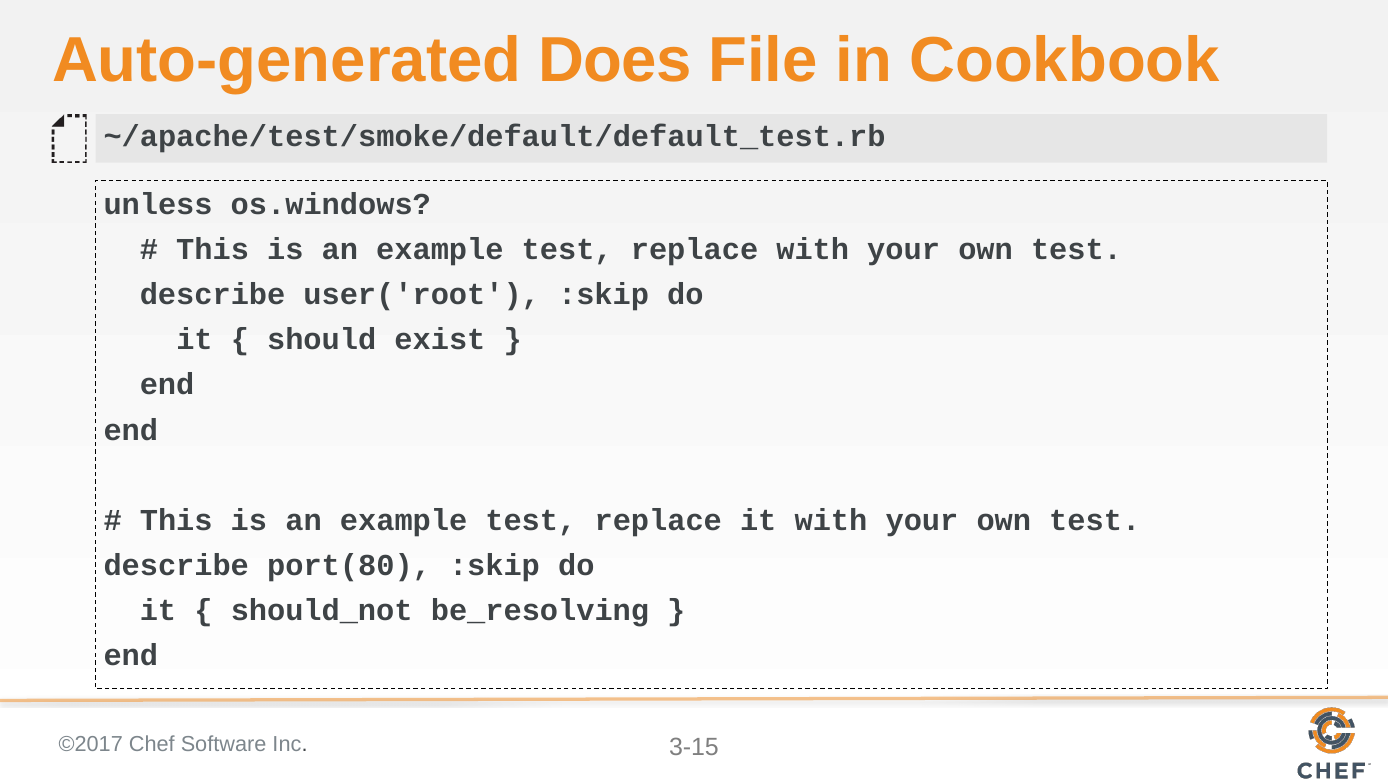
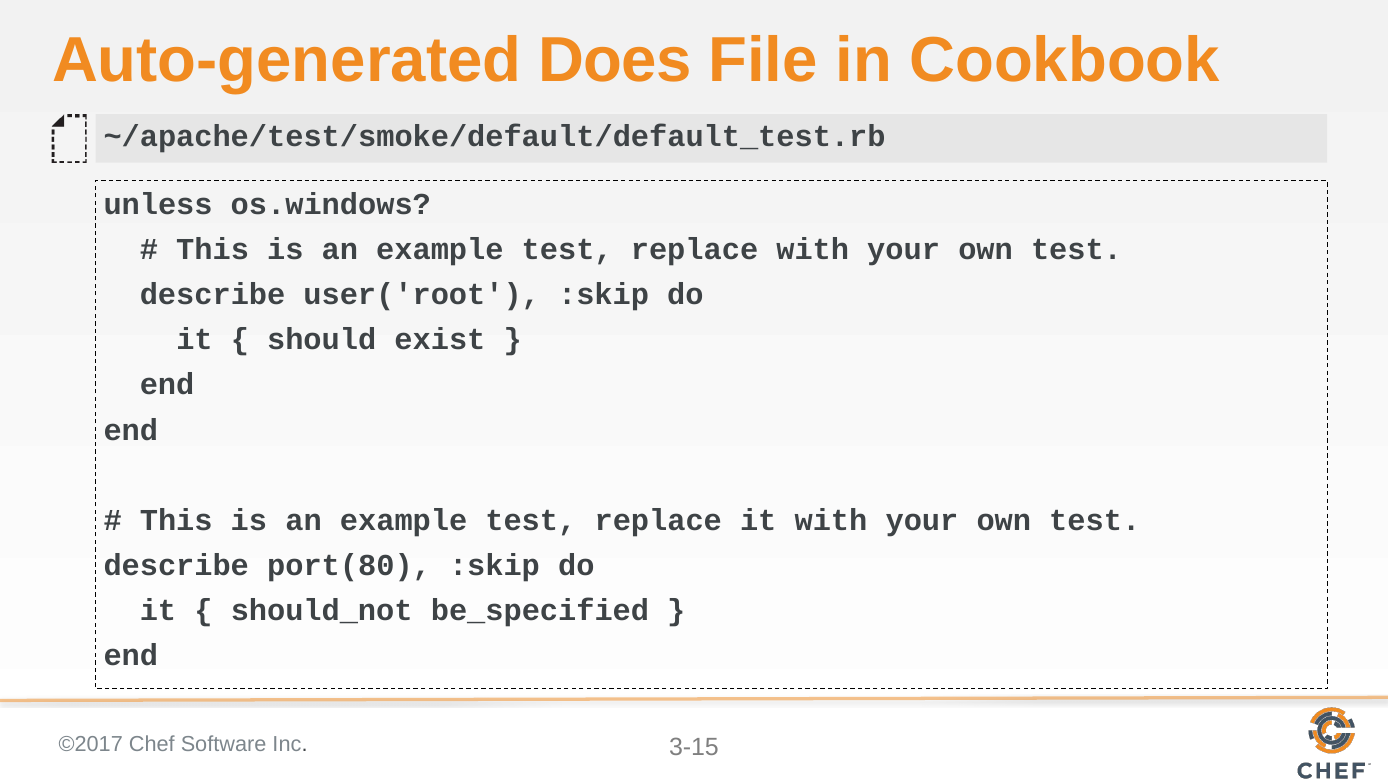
be_resolving: be_resolving -> be_specified (540, 610)
